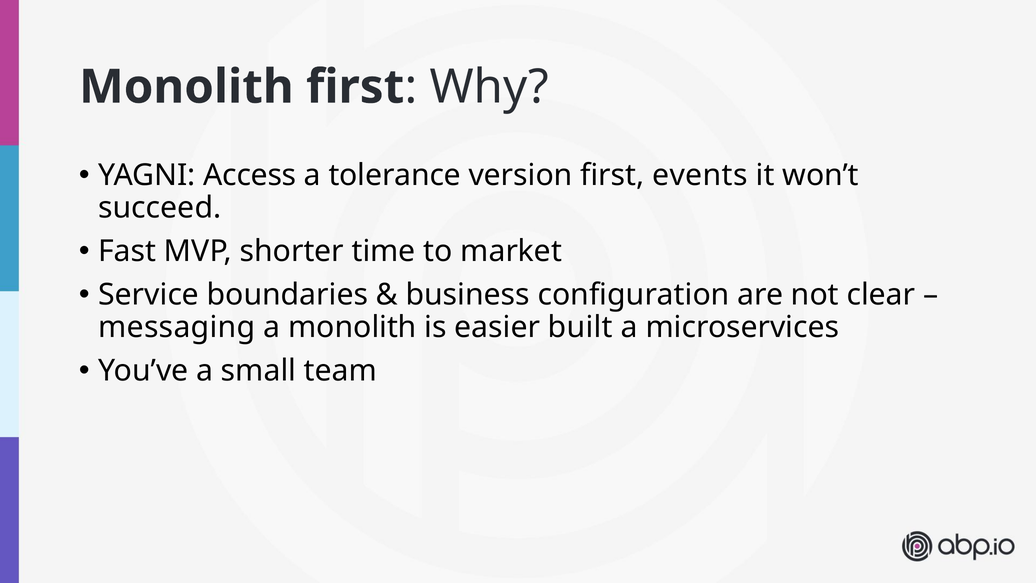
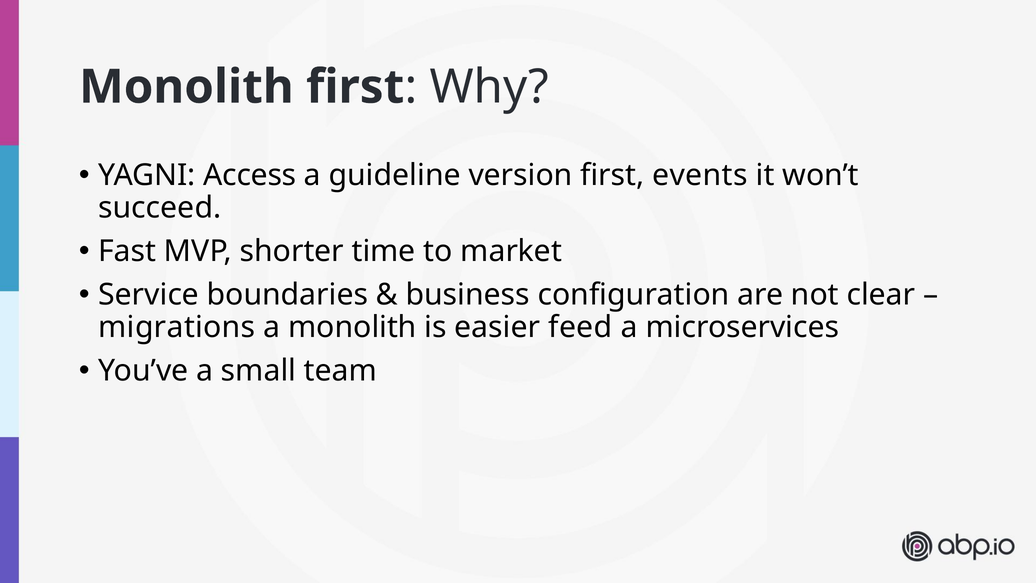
tolerance: tolerance -> guideline (395, 175)
messaging: messaging -> migrations (177, 327)
built: built -> feed (580, 327)
